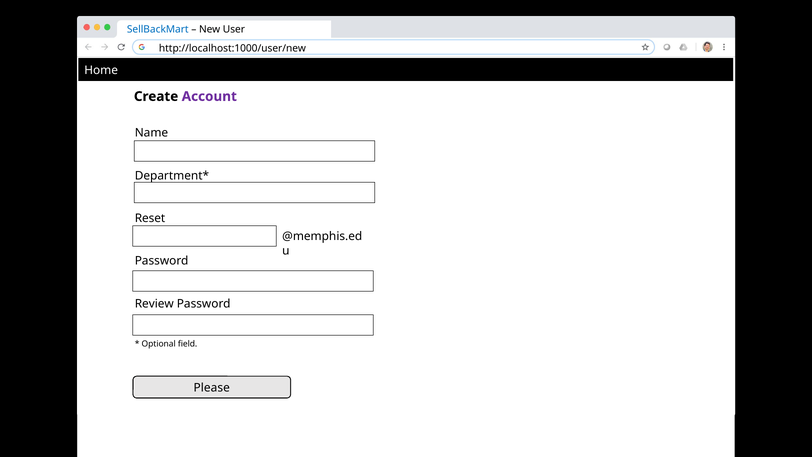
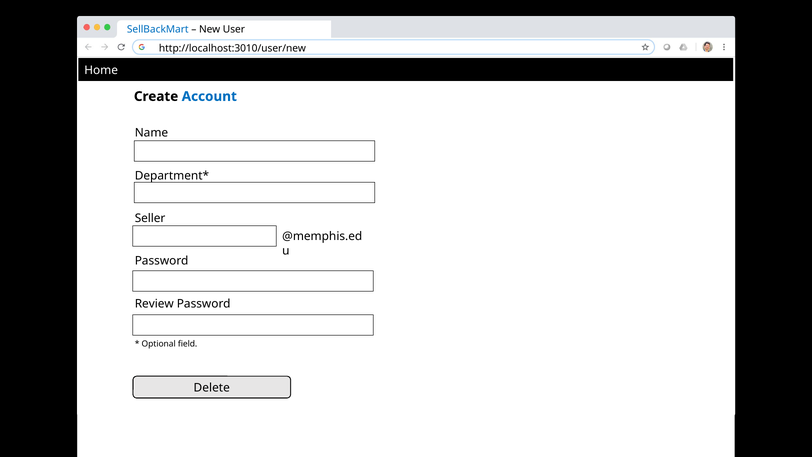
http://localhost:1000/user/new: http://localhost:1000/user/new -> http://localhost:3010/user/new (232, 48)
Account colour: purple -> blue (209, 96)
Reset: Reset -> Seller (150, 218)
Please: Please -> Delete (212, 388)
